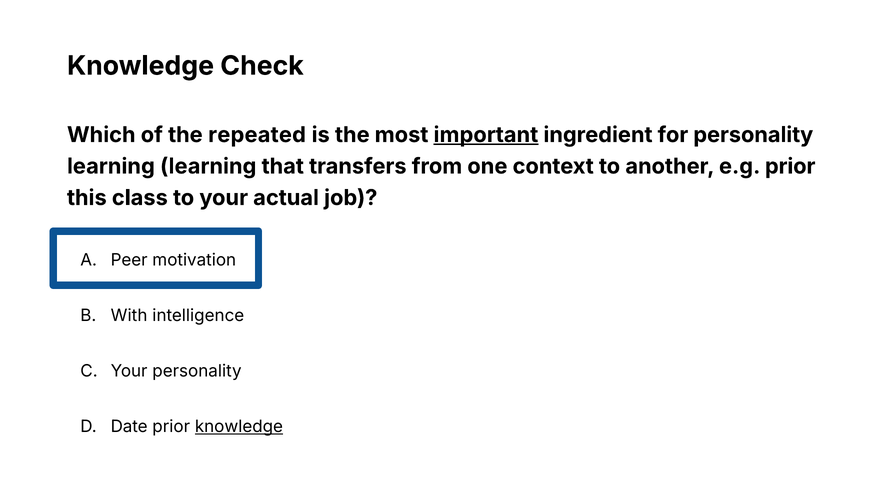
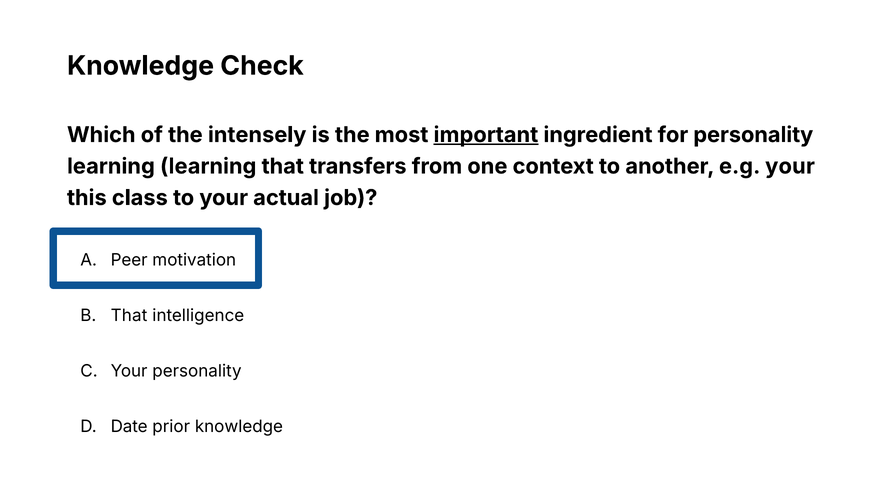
repeated: repeated -> intensely (257, 135)
e.g prior: prior -> your (790, 166)
With: With -> That (129, 315)
knowledge underline: present -> none (239, 426)
